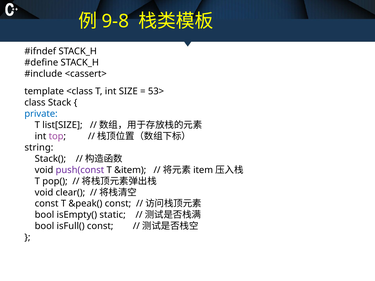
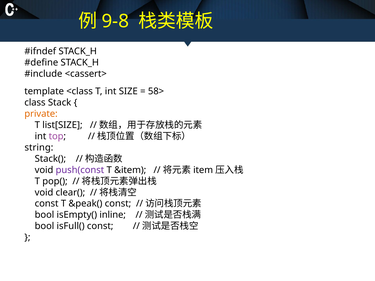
53>: 53> -> 58> (156, 91)
private colour: blue -> orange (41, 114)
static: static -> inline (113, 215)
